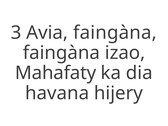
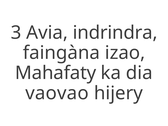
Avia faingàna: faingàna -> indrindra (115, 33)
havana: havana -> vaovao (57, 93)
